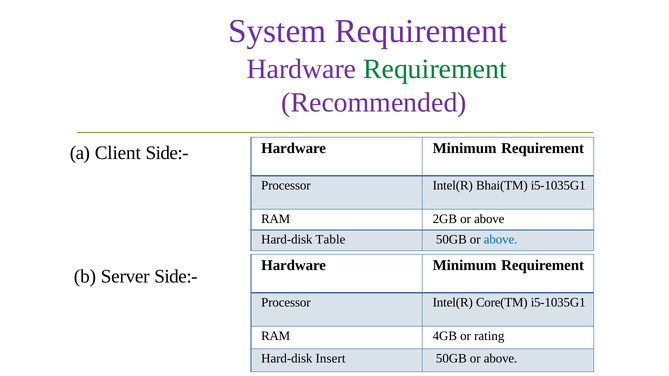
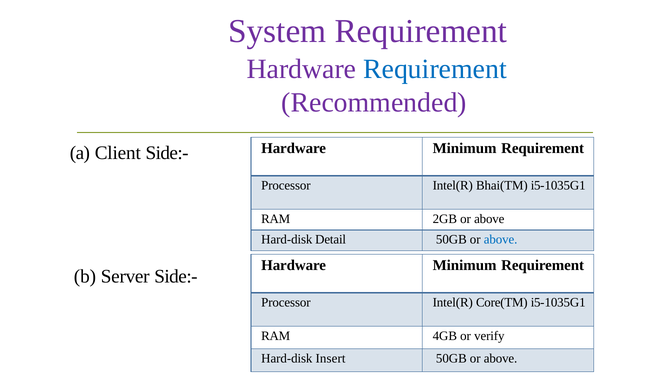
Requirement colour: green -> blue (435, 69)
Table: Table -> Detail (331, 240)
rating: rating -> verify (489, 336)
